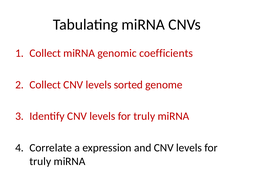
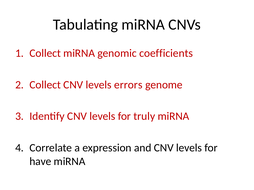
sorted: sorted -> errors (128, 85)
truly: truly -> have (40, 162)
